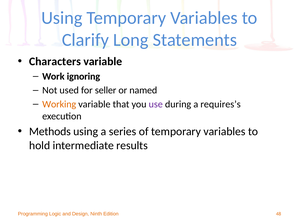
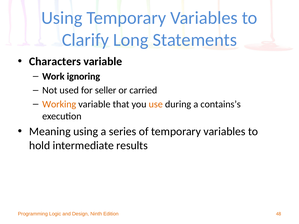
named: named -> carried (143, 90)
use colour: purple -> orange (156, 104)
requires’s: requires’s -> contains’s (221, 104)
Methods: Methods -> Meaning (50, 132)
